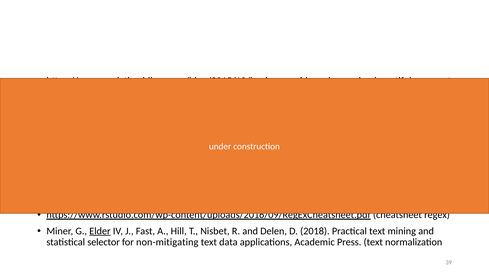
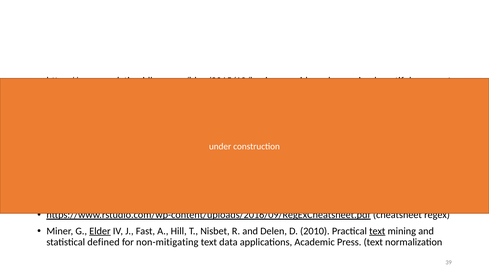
2018: 2018 -> 2010 (315, 231)
text underline: none -> present (377, 231)
statistical selector: selector -> defined (103, 242)
